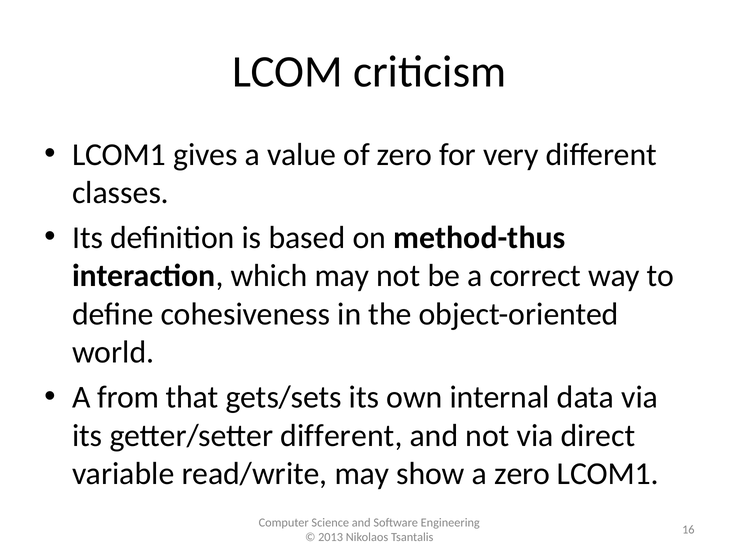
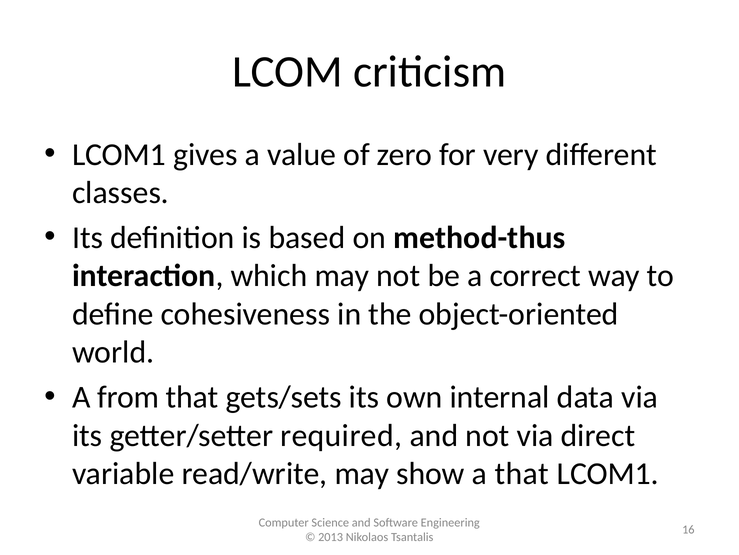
getter/setter different: different -> required (341, 435)
a zero: zero -> that (522, 473)
